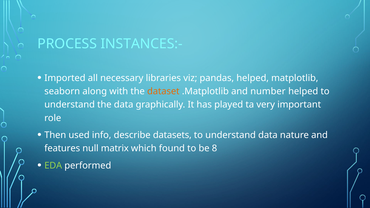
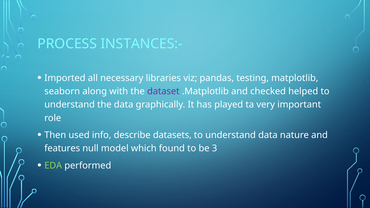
pandas helped: helped -> testing (253, 78)
dataset colour: orange -> purple (163, 91)
number: number -> checked (268, 91)
matrix: matrix -> model (115, 149)
8: 8 -> 3 (214, 149)
